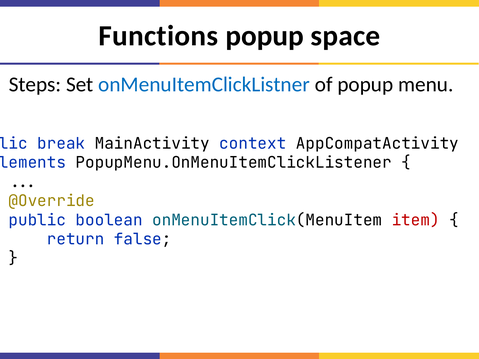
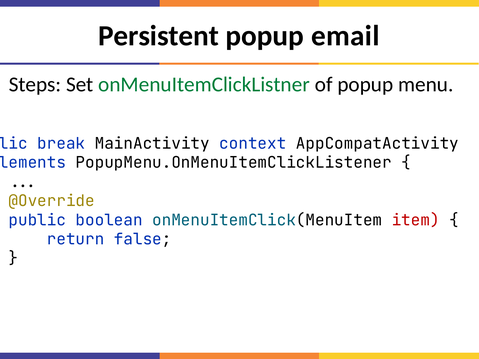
Functions: Functions -> Persistent (159, 36)
space: space -> email (345, 36)
onMenuItemClickListner colour: blue -> green (204, 85)
